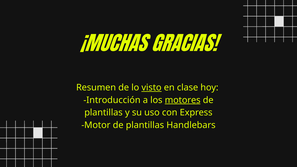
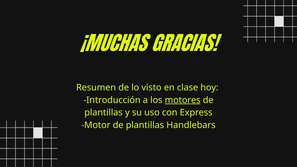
visto underline: present -> none (152, 88)
